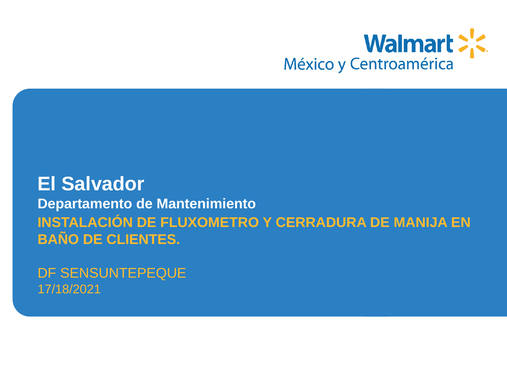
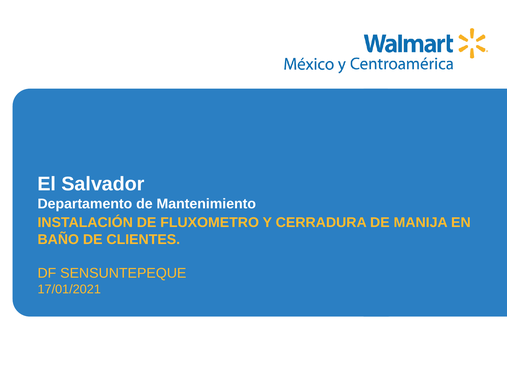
17/18/2021: 17/18/2021 -> 17/01/2021 (69, 289)
